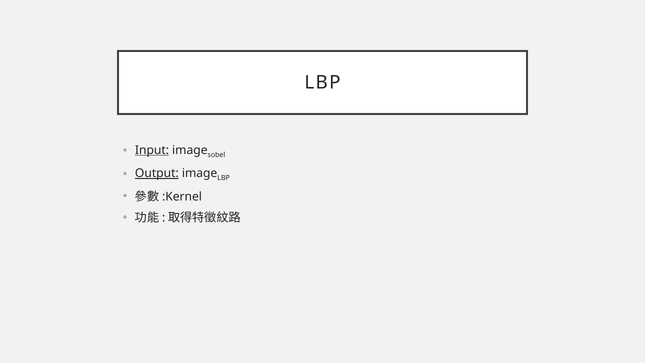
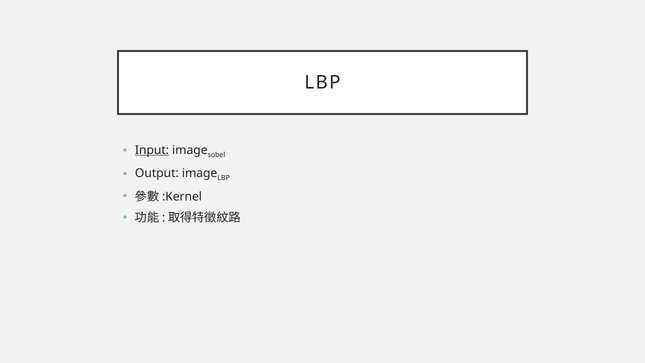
Output underline: present -> none (157, 173)
